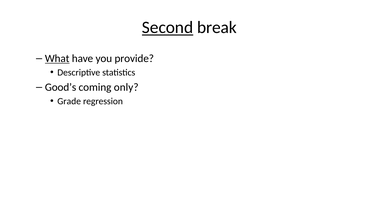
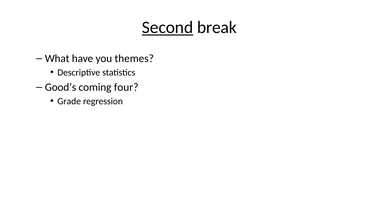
What underline: present -> none (57, 59)
provide: provide -> themes (134, 59)
only: only -> four (126, 87)
